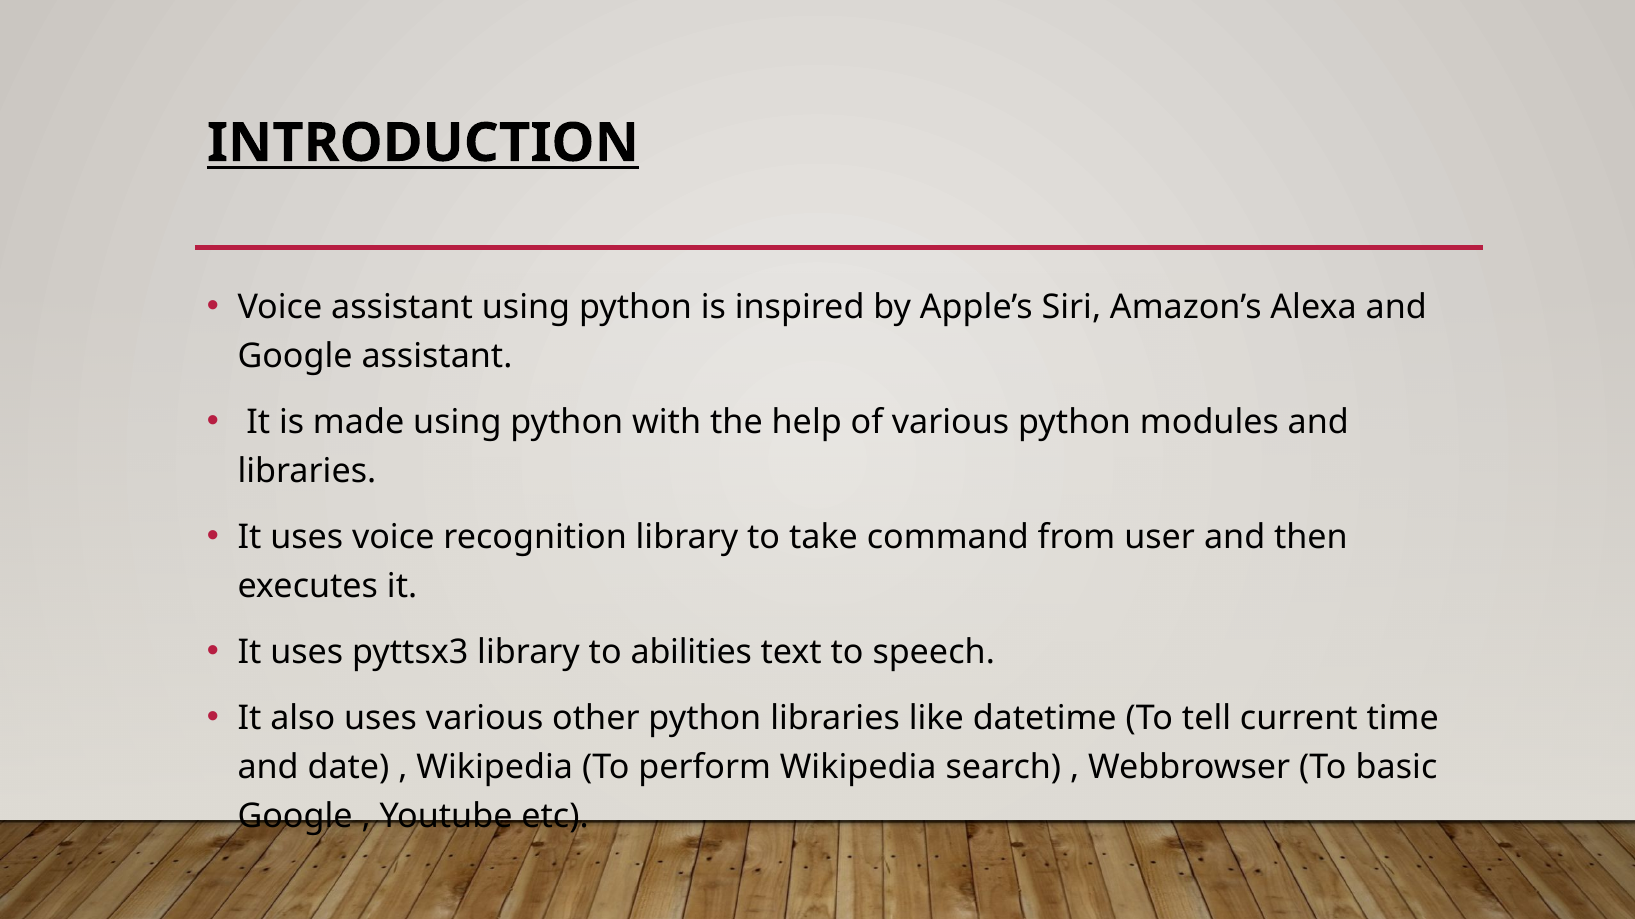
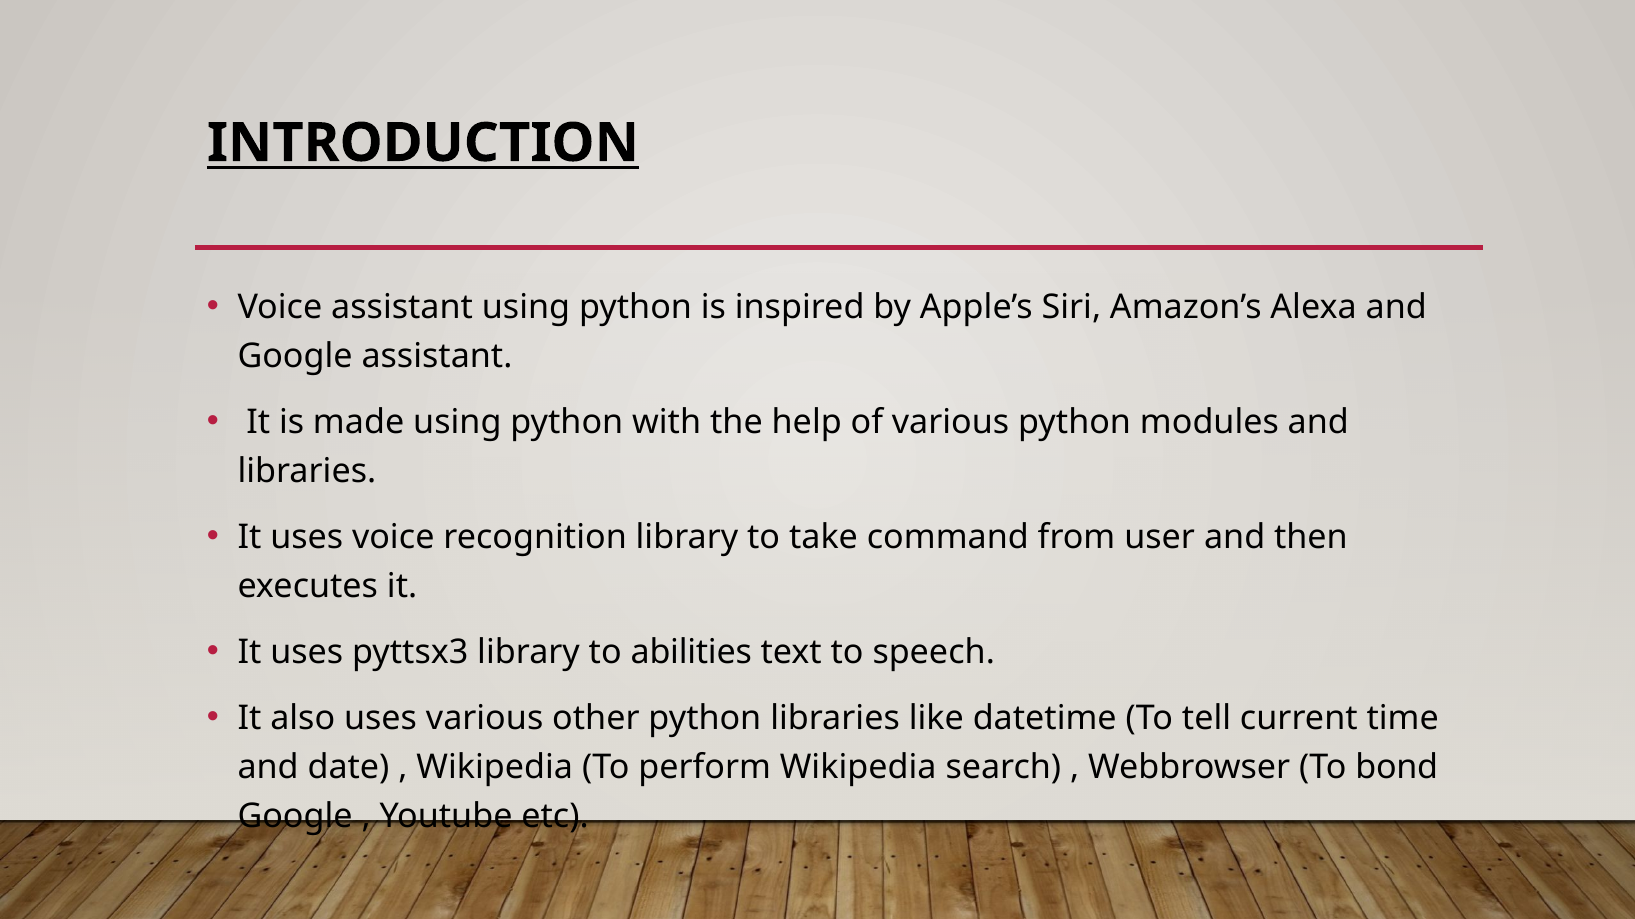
basic: basic -> bond (1397, 768)
